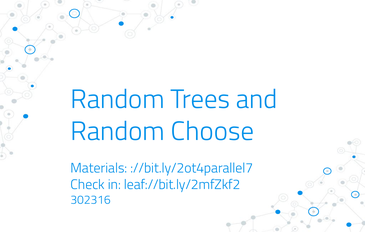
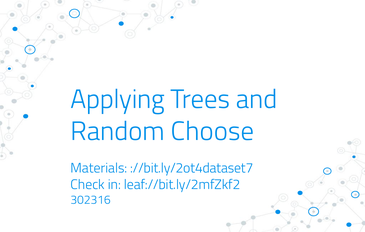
Random: Random -> Applying (118, 100)
://bit.ly/2ot4parallel7: ://bit.ly/2ot4parallel7 -> ://bit.ly/2ot4dataset7 (192, 168)
